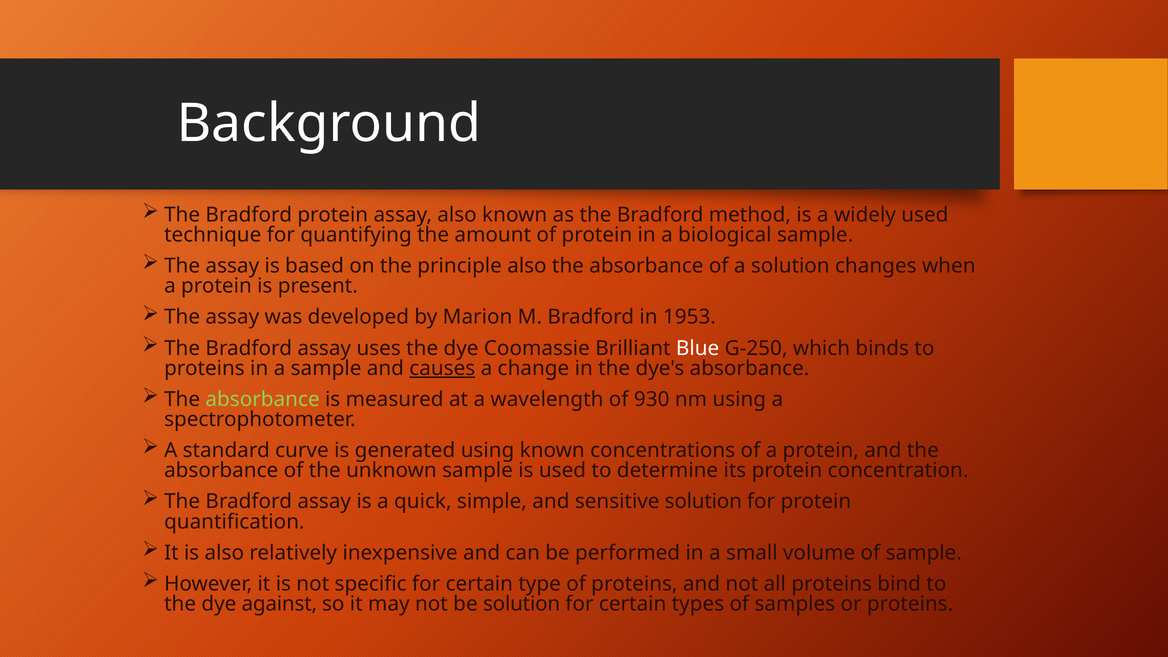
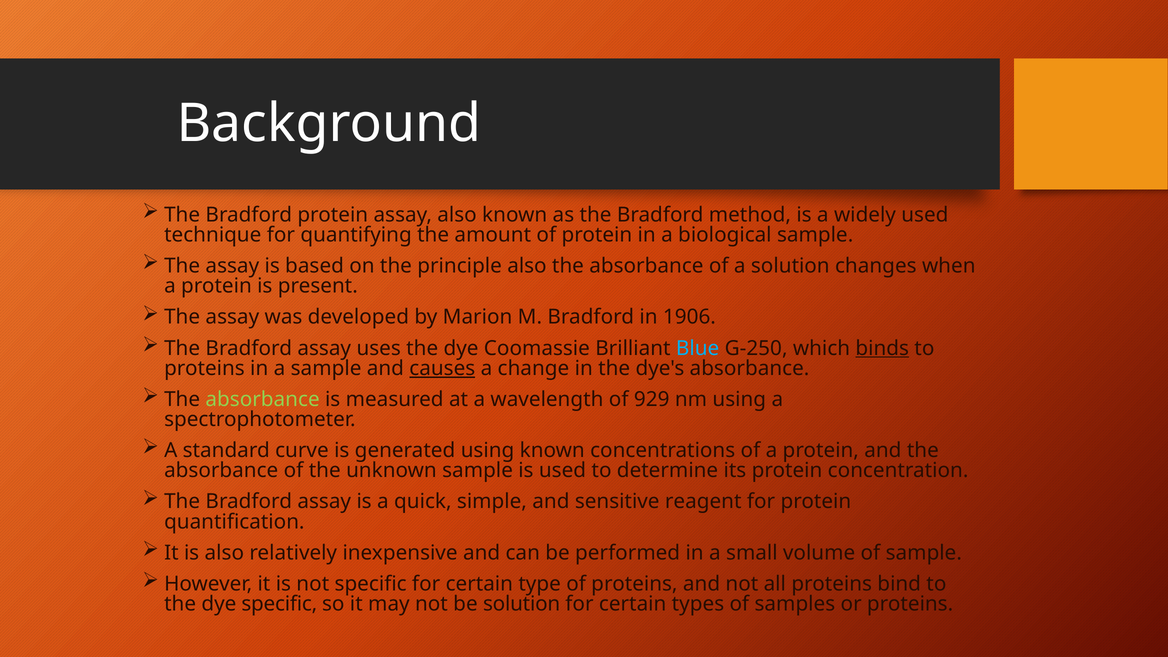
1953: 1953 -> 1906 (689, 317)
Blue colour: white -> light blue (698, 348)
binds underline: none -> present (882, 348)
930: 930 -> 929 (652, 399)
sensitive solution: solution -> reagent (703, 502)
dye against: against -> specific (279, 604)
